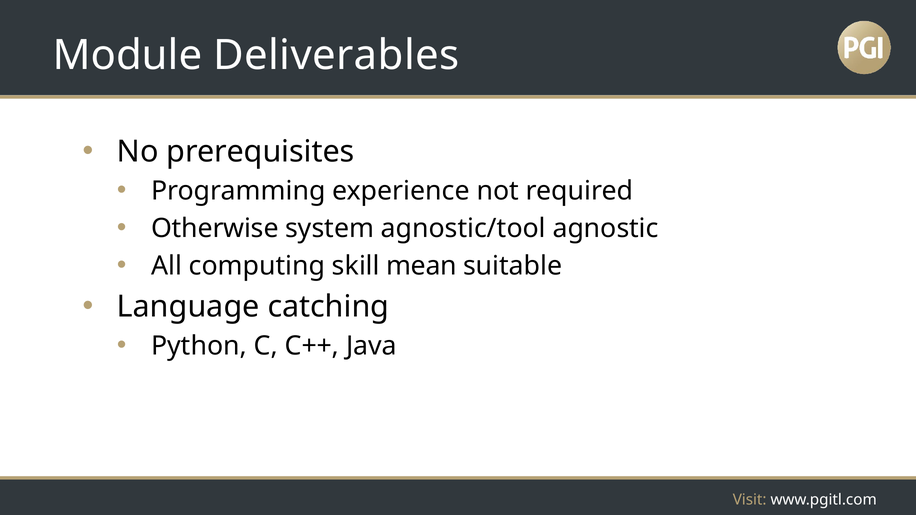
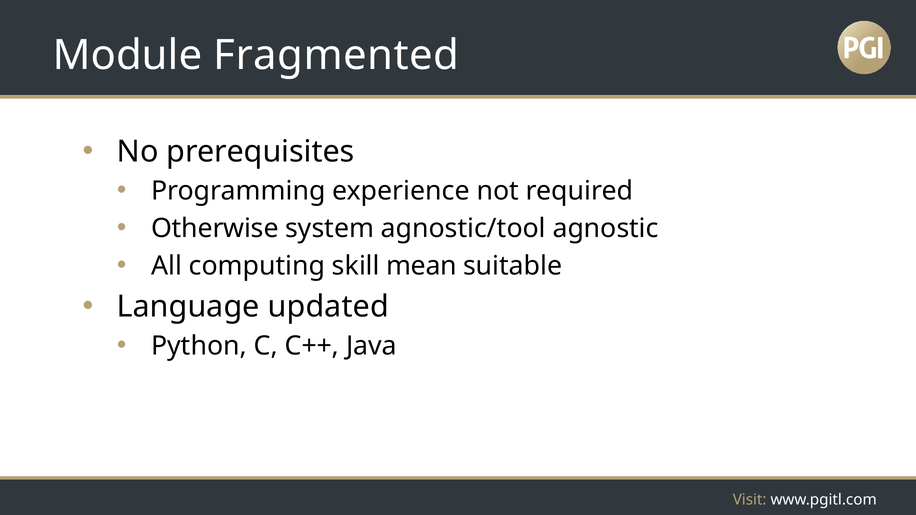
Deliverables: Deliverables -> Fragmented (336, 55)
catching: catching -> updated (328, 307)
